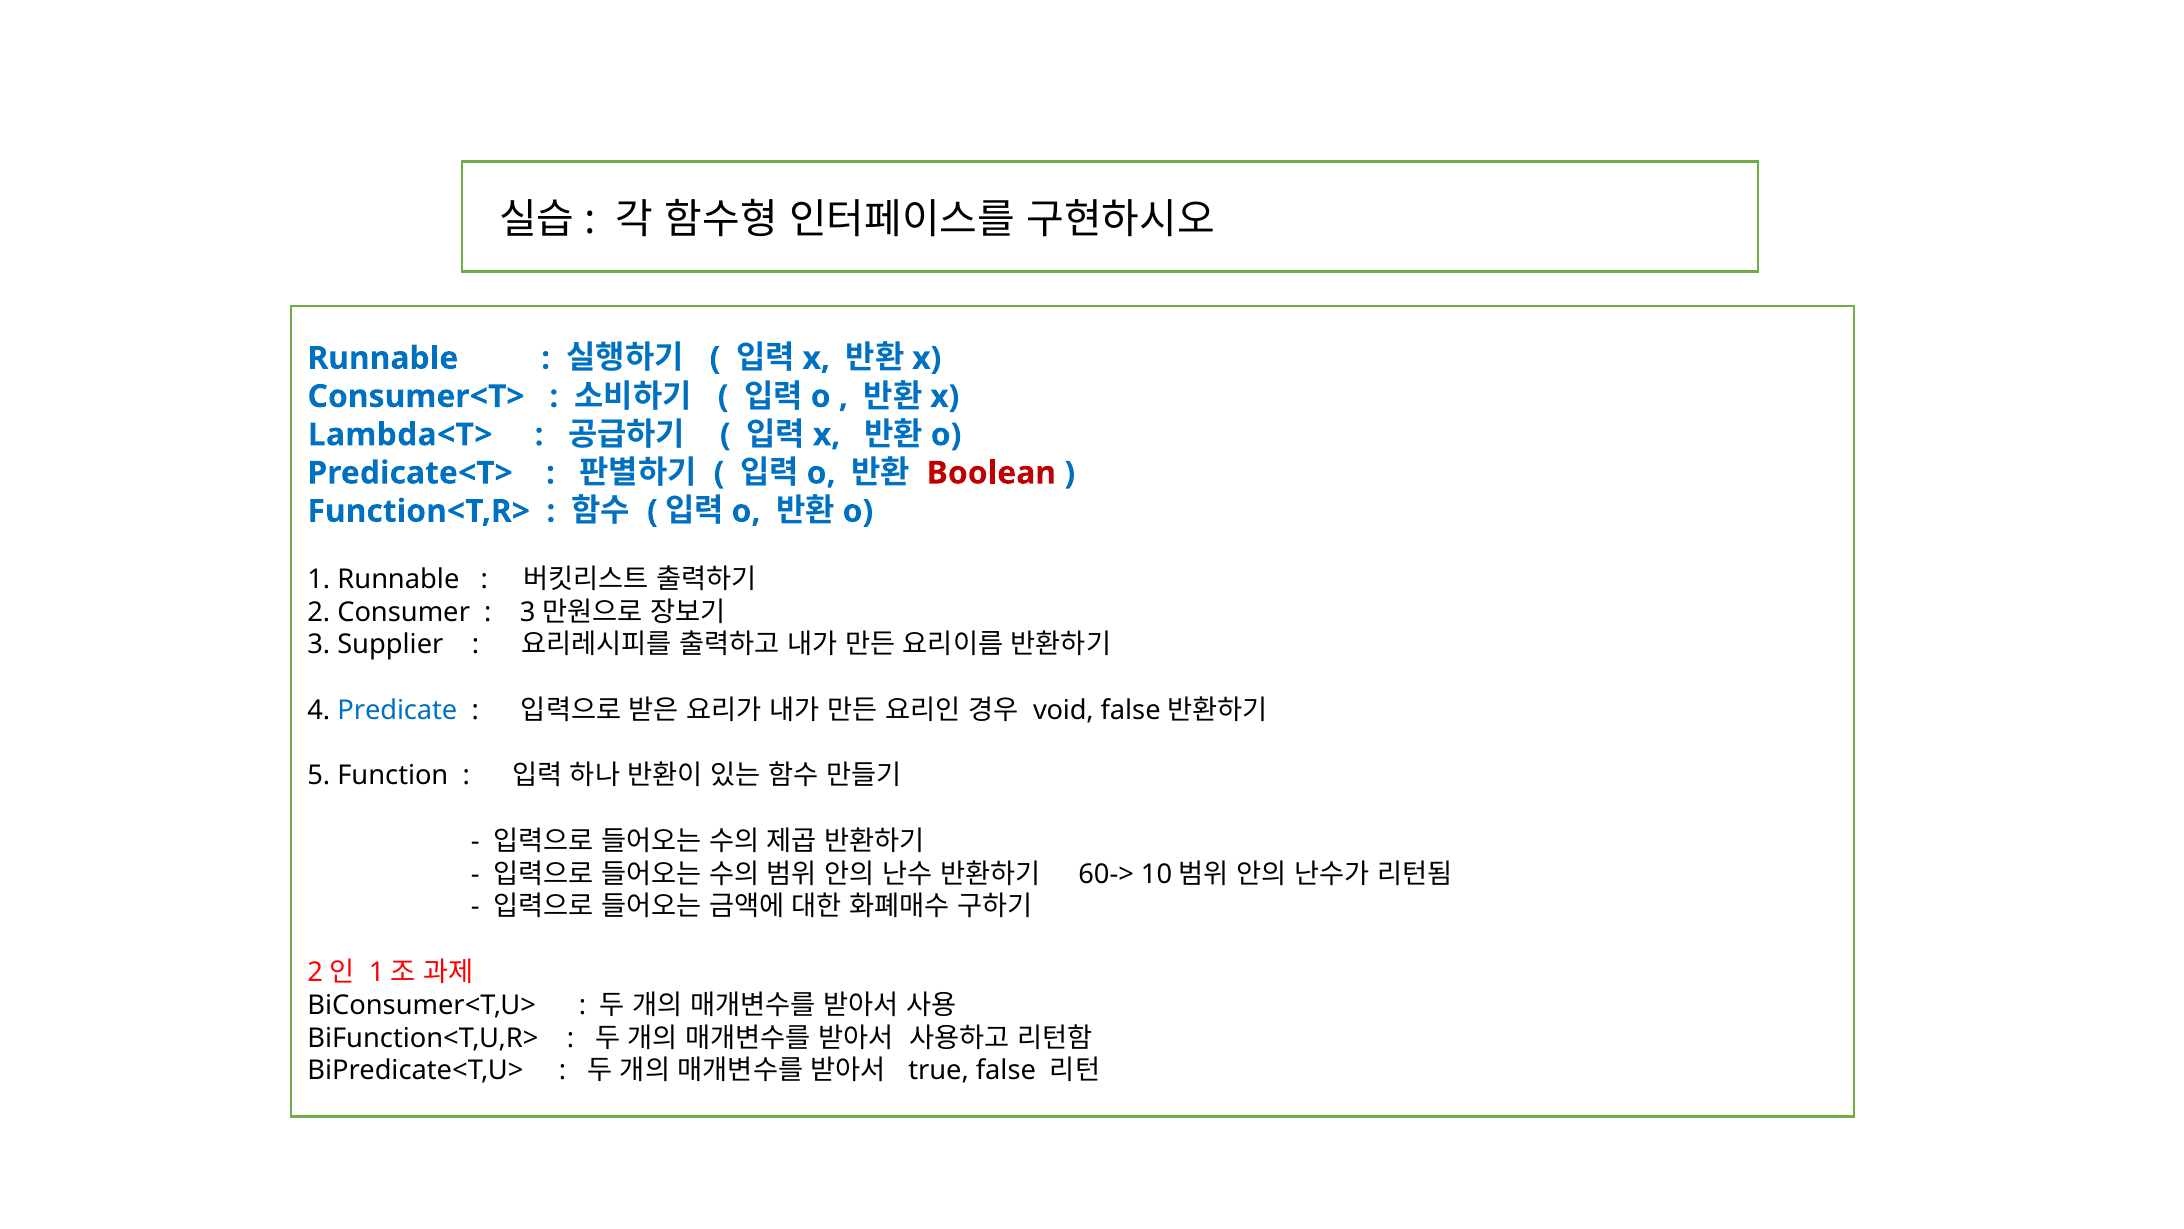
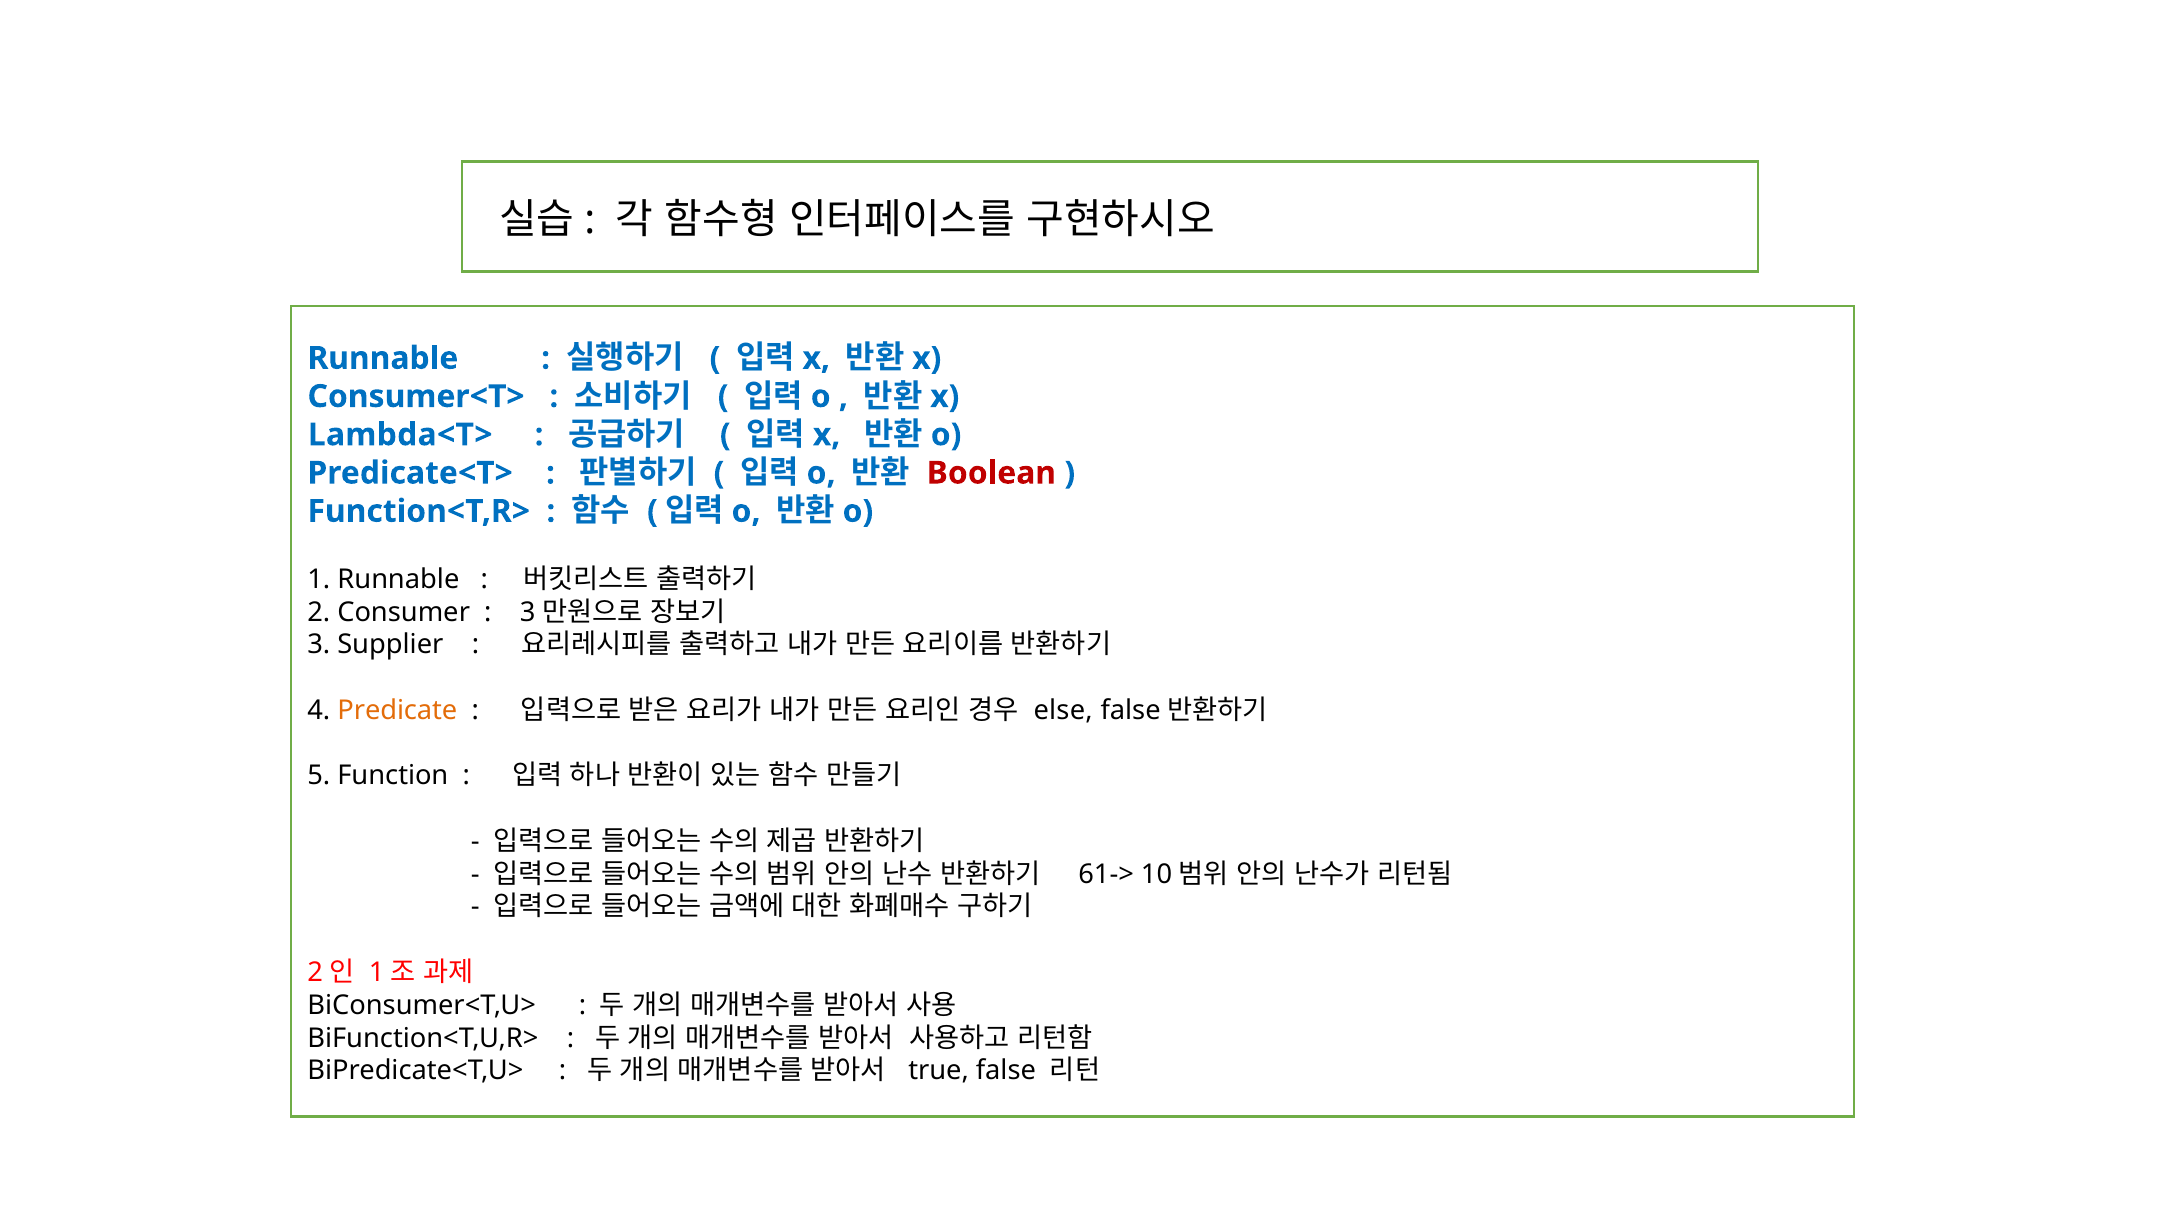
Predicate colour: blue -> orange (397, 710)
void: void -> else (1063, 710)
60->: 60-> -> 61-> (1106, 874)
